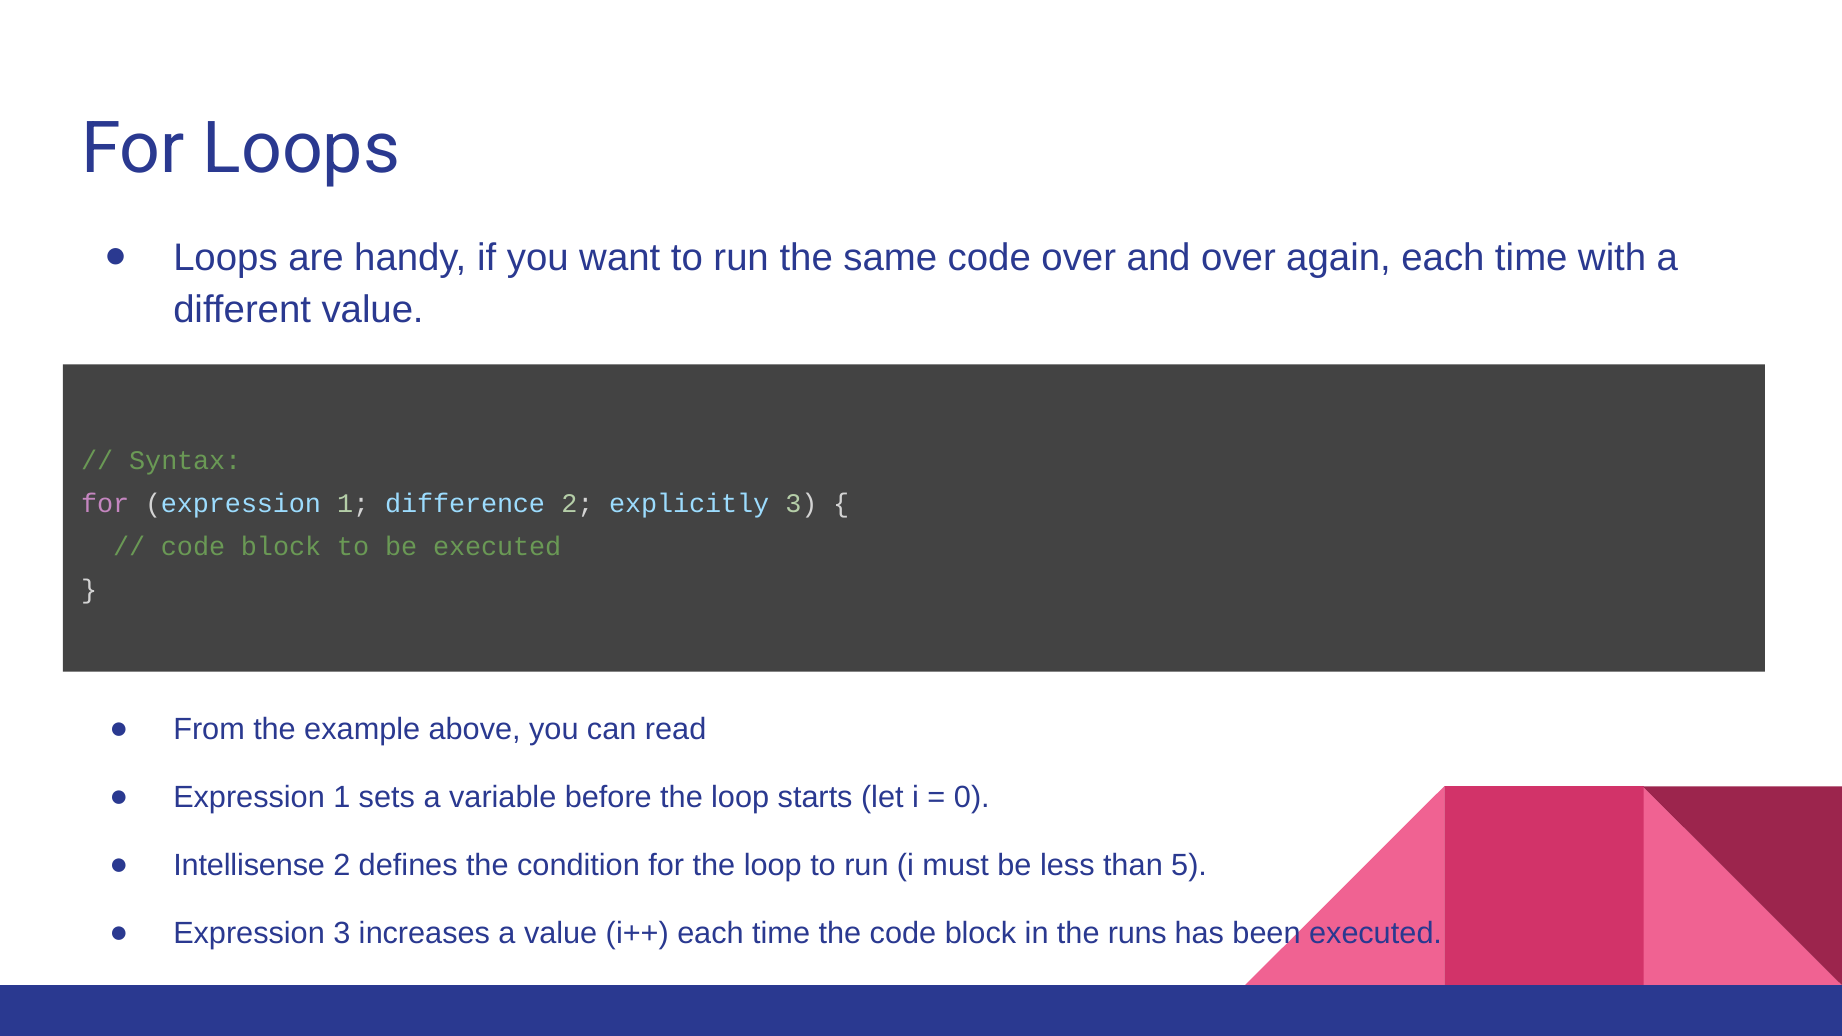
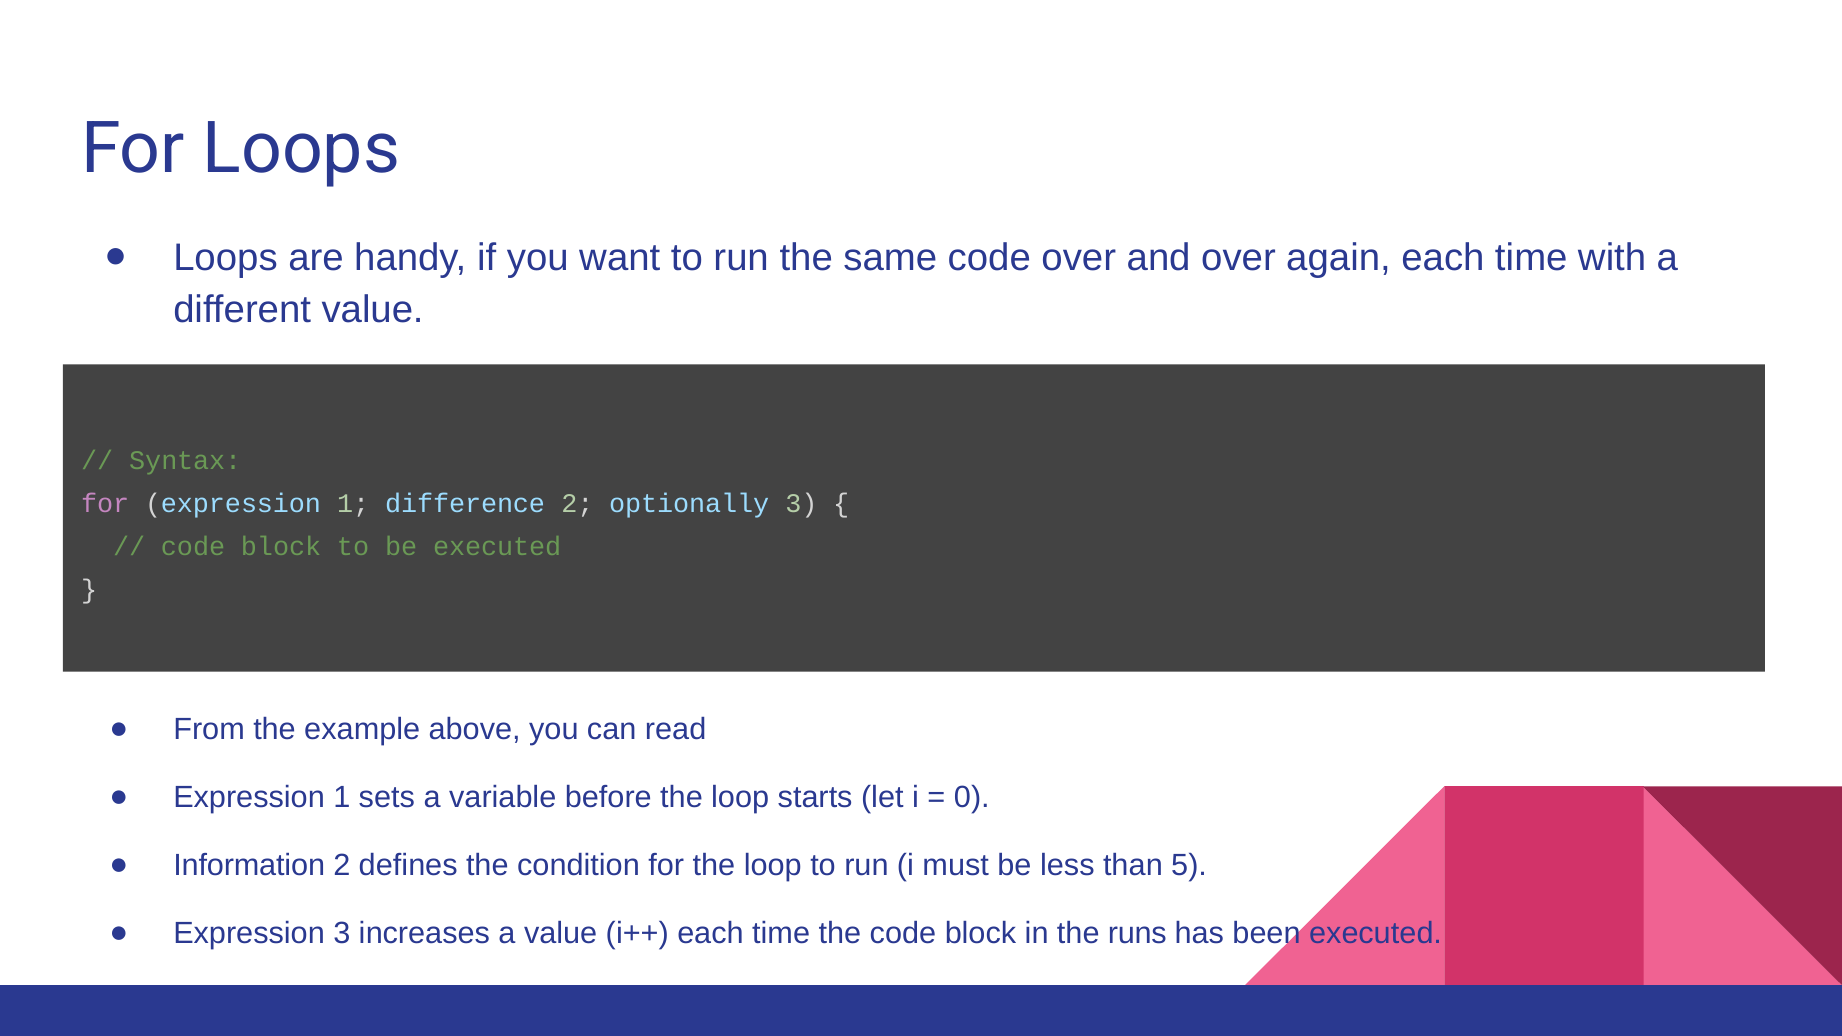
explicitly: explicitly -> optionally (689, 504)
Intellisense: Intellisense -> Information (249, 866)
